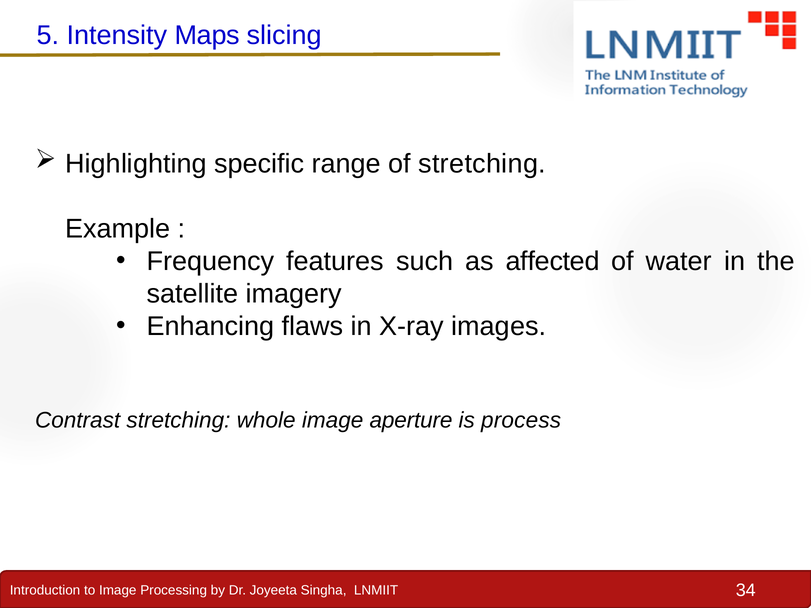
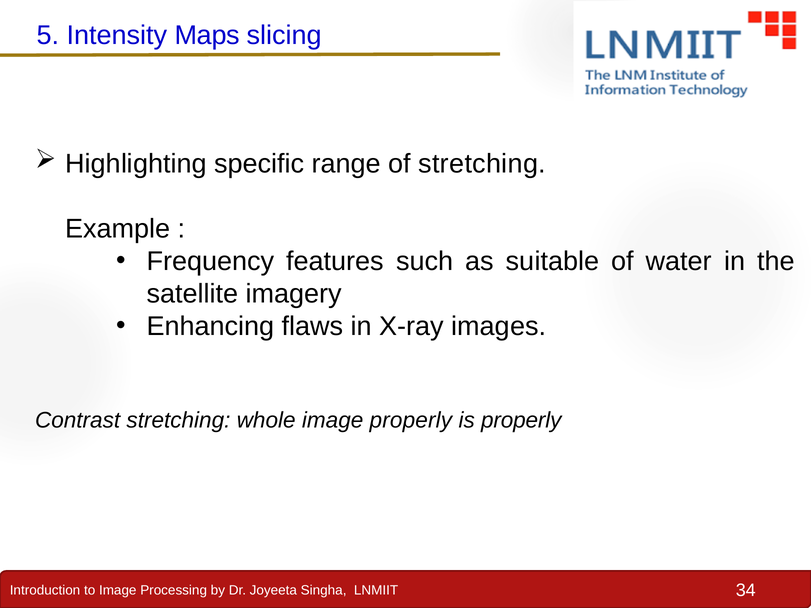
affected: affected -> suitable (553, 261)
image aperture: aperture -> properly (411, 421)
is process: process -> properly (521, 421)
